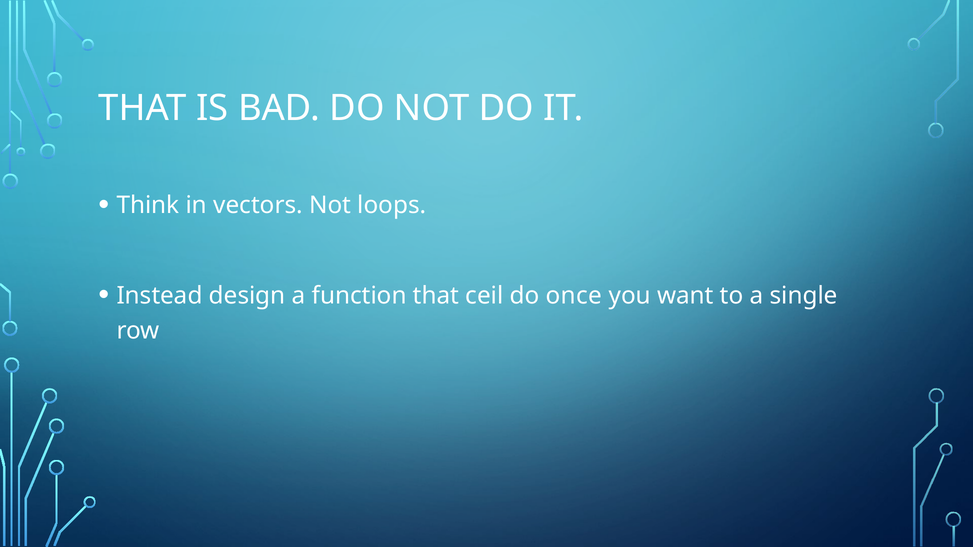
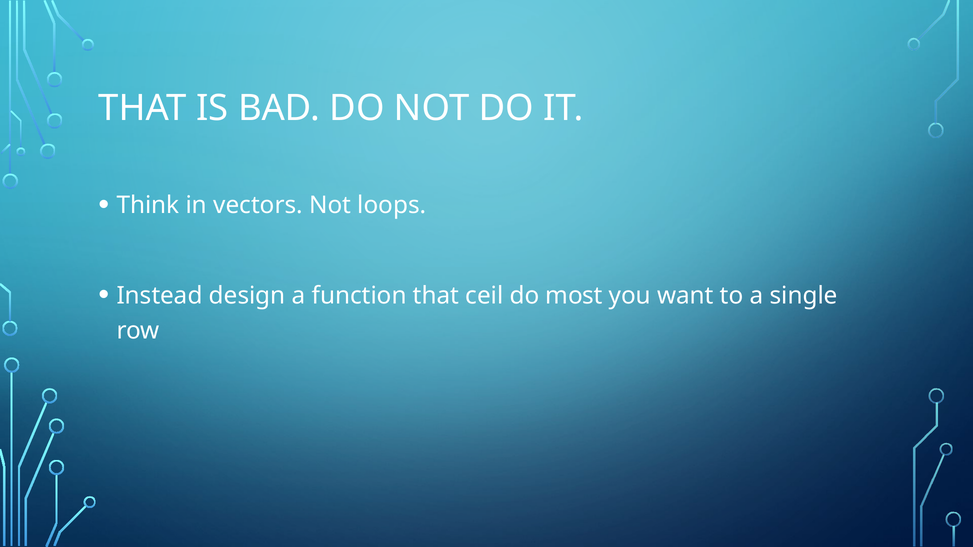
once: once -> most (574, 296)
